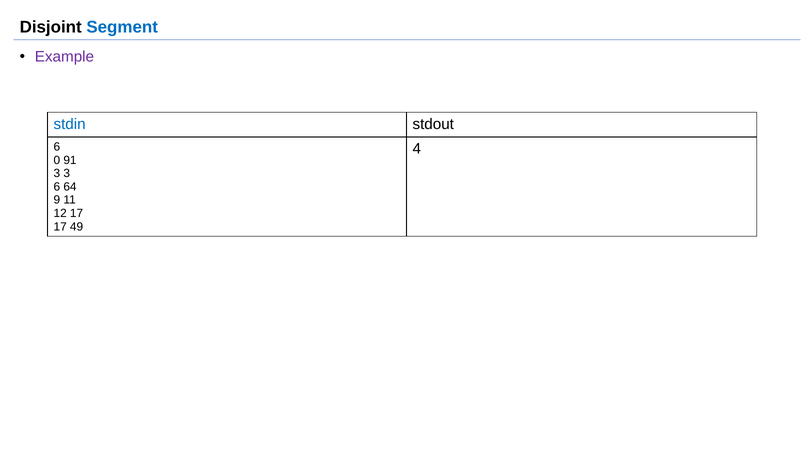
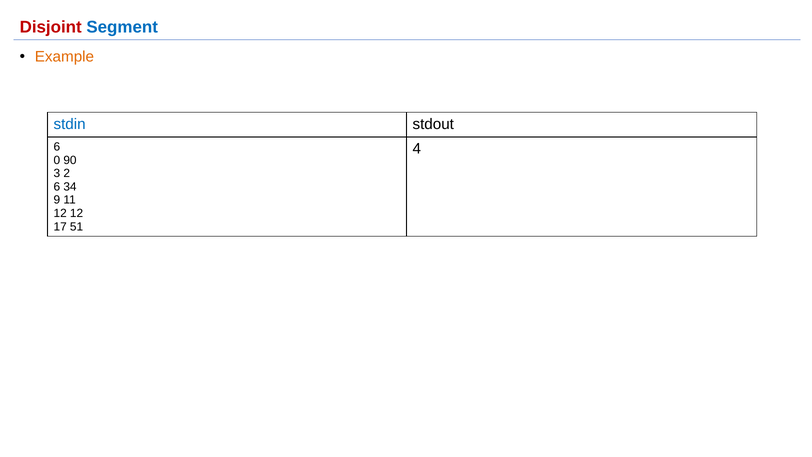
Disjoint colour: black -> red (51, 27)
Example colour: purple -> orange (64, 57)
91: 91 -> 90 (70, 160)
3 3: 3 -> 2 (67, 173)
64: 64 -> 34 (70, 187)
12 17: 17 -> 12 (77, 213)
49: 49 -> 51 (77, 227)
